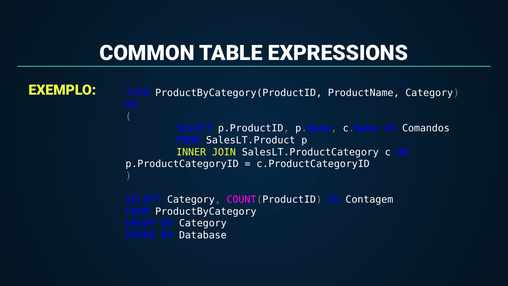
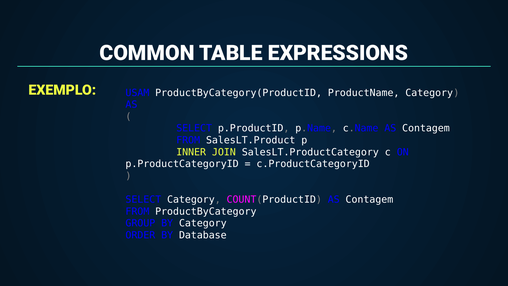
TIPO: TIPO -> USAM (137, 93)
c.Name AS Comandos: Comandos -> Contagem (426, 128)
